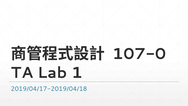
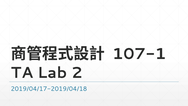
107-0: 107-0 -> 107-1 (139, 54)
1: 1 -> 2 (77, 73)
